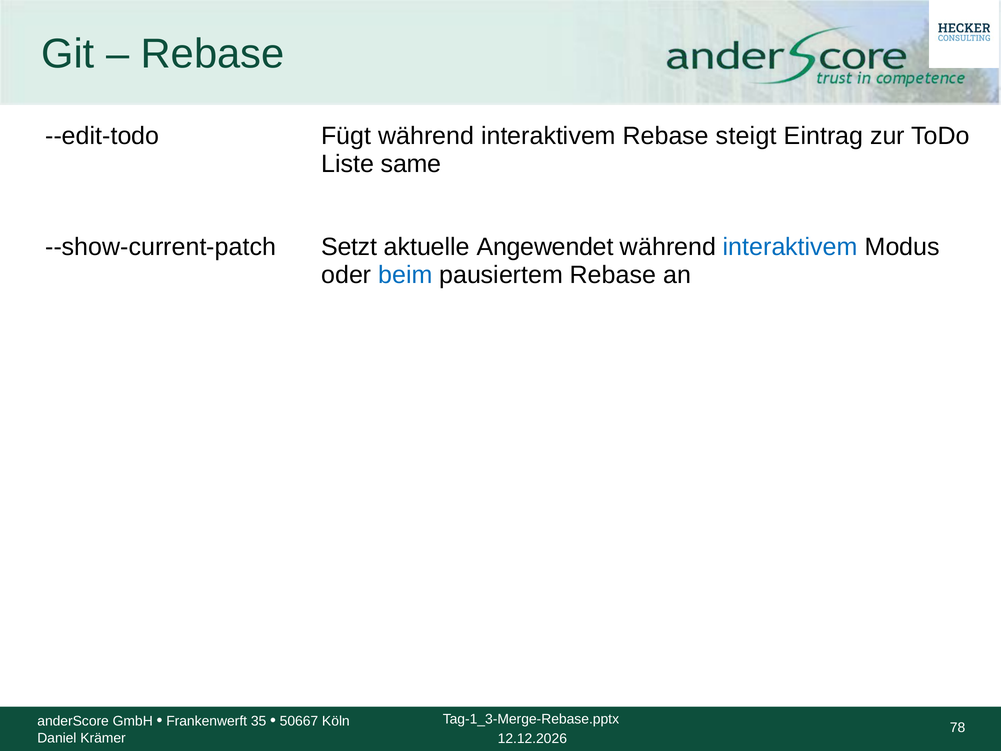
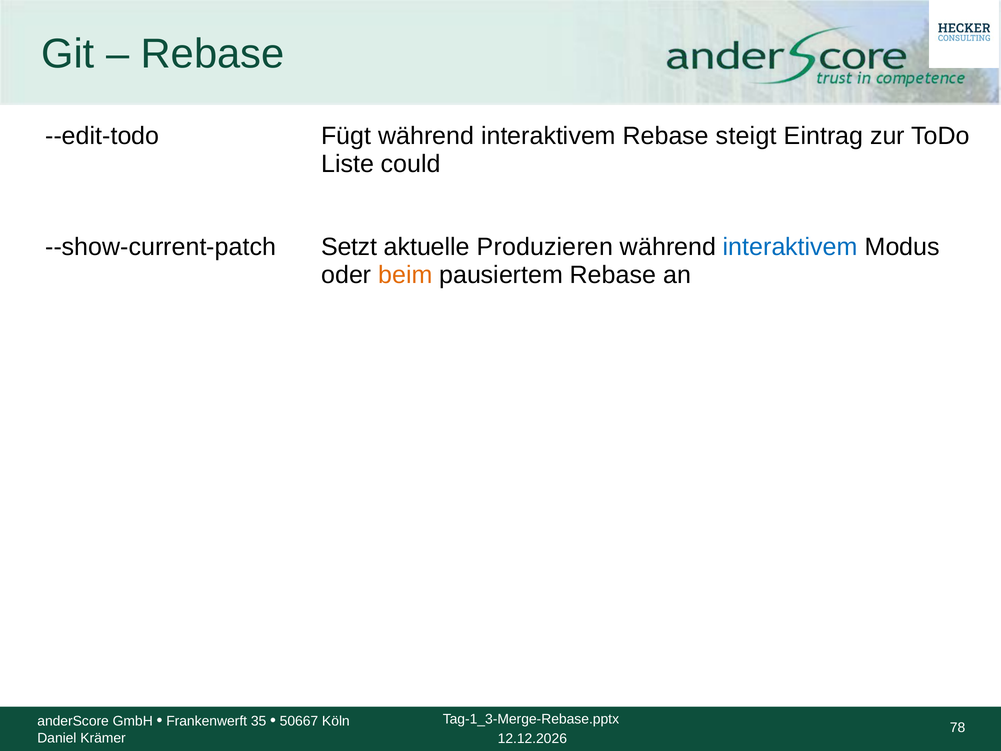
same: same -> could (411, 164)
Angewendet: Angewendet -> Produzieren (545, 247)
beim colour: blue -> orange (405, 275)
